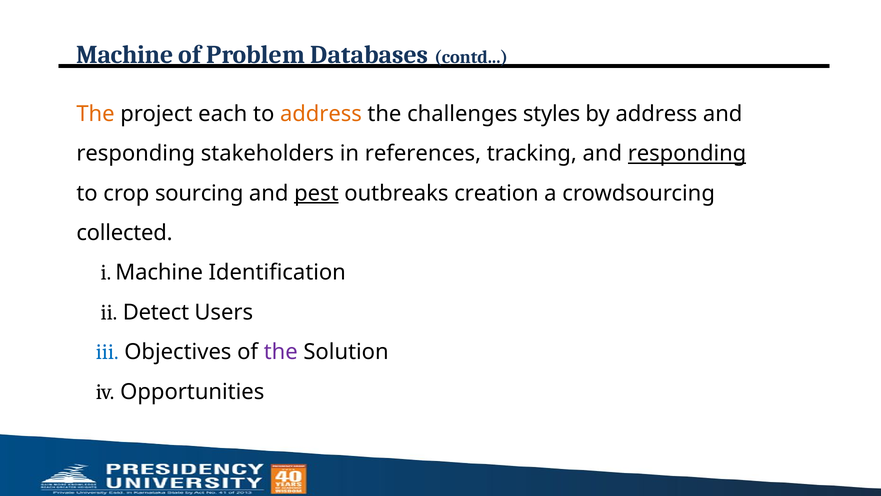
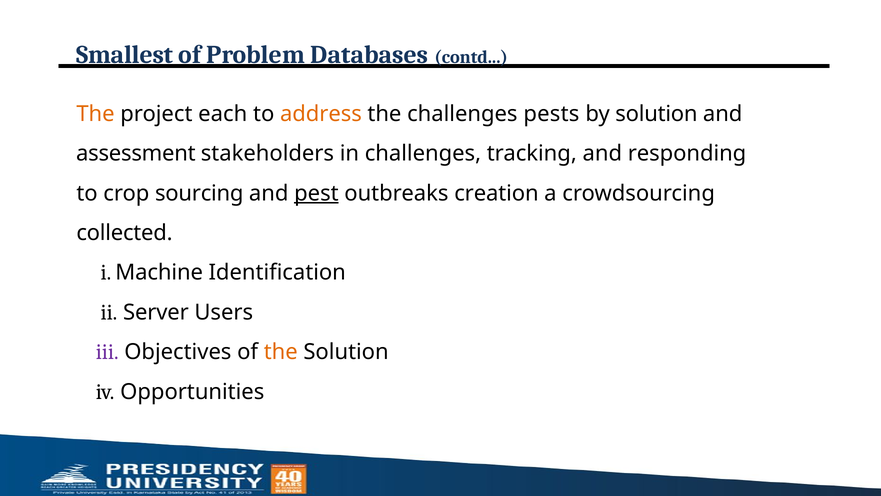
Machine: Machine -> Smallest (125, 55)
styles: styles -> pests (551, 114)
by address: address -> solution (656, 114)
responding: responding -> assessment (136, 154)
in references: references -> challenges (423, 154)
responding underline: present -> none (687, 154)
Detect: Detect -> Server (156, 312)
iii colour: blue -> purple (107, 352)
the colour: purple -> orange (281, 352)
